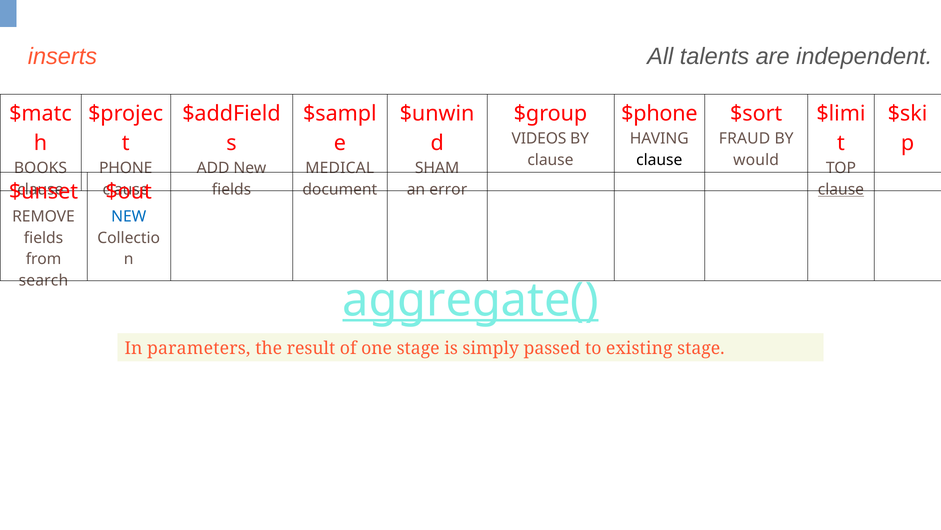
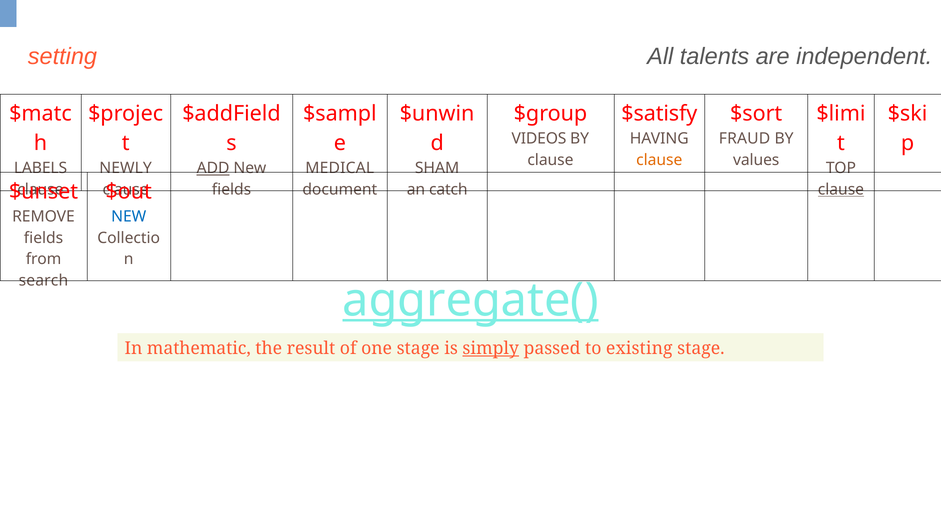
inserts: inserts -> setting (62, 56)
$phone: $phone -> $satisfy (659, 114)
clause colour: black -> orange (659, 160)
would: would -> values (756, 160)
BOOKS: BOOKS -> LABELS (41, 168)
PHONE: PHONE -> NEWLY (126, 168)
ADD underline: none -> present (213, 168)
error: error -> catch (448, 189)
parameters: parameters -> mathematic (199, 348)
simply underline: none -> present (491, 348)
